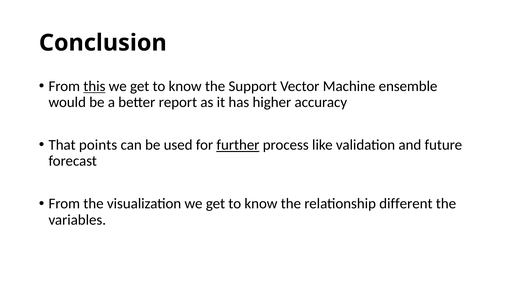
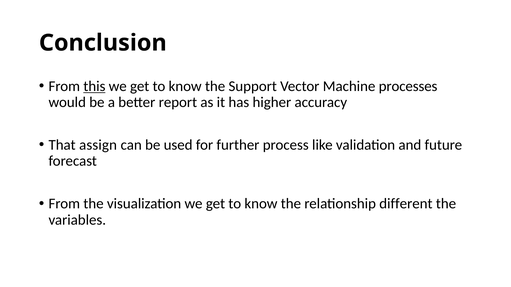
ensemble: ensemble -> processes (408, 86)
points: points -> assign (98, 145)
further underline: present -> none (238, 145)
